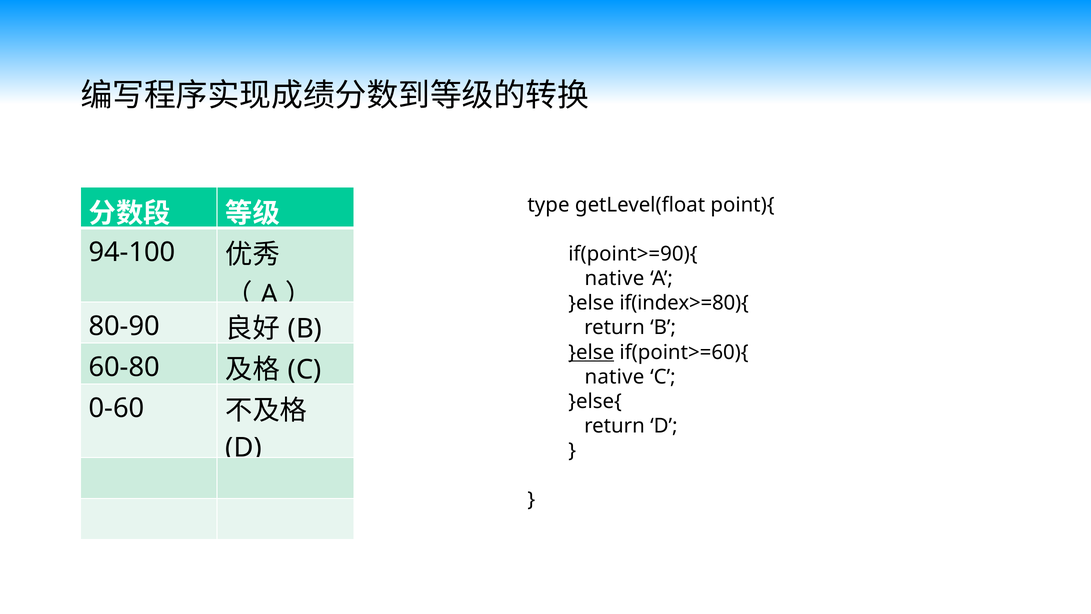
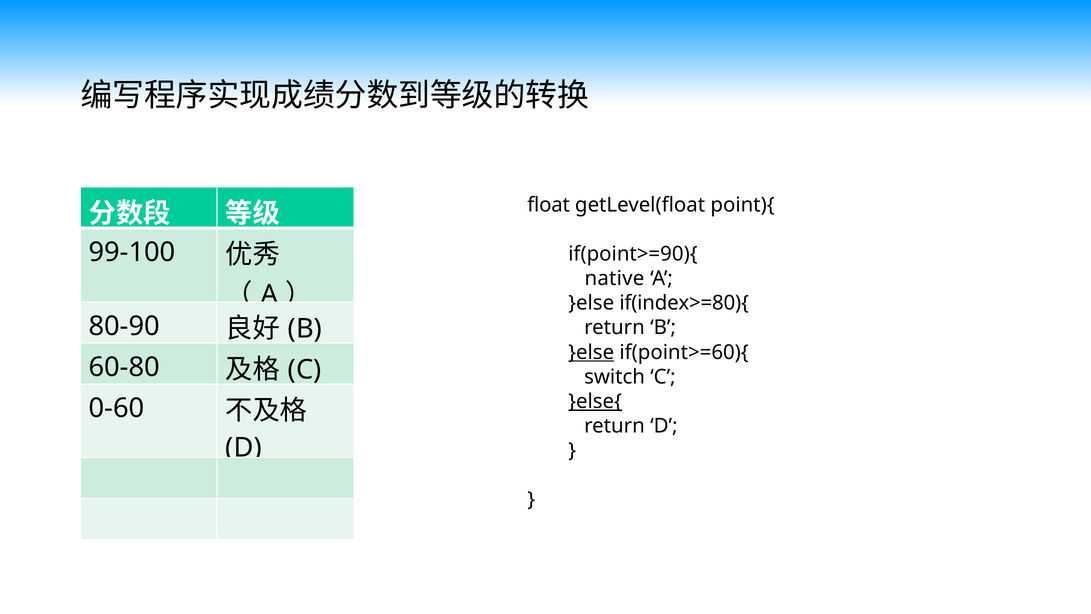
type: type -> float (549, 205)
94-100: 94-100 -> 99-100 (132, 252)
native: native -> switch (615, 377)
}else{ underline: none -> present (595, 401)
